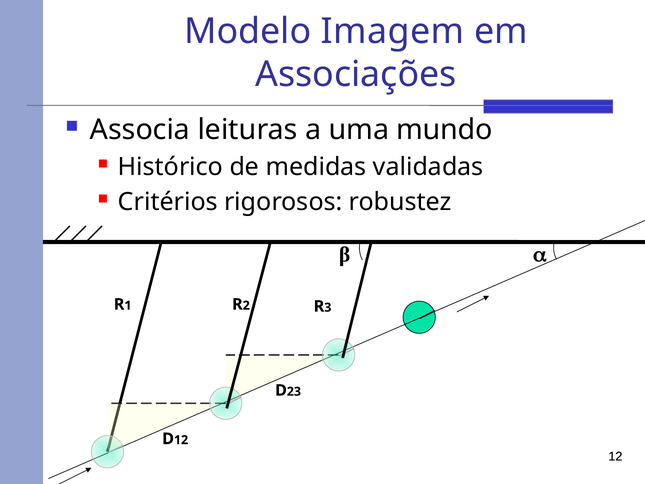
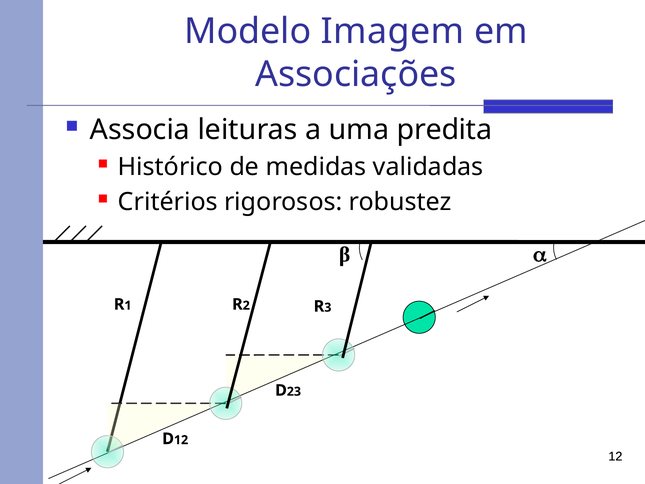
mundo: mundo -> predita (444, 130)
